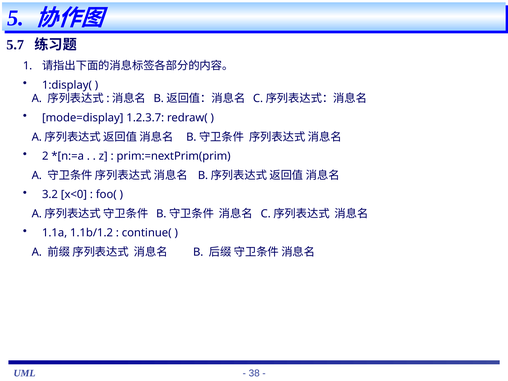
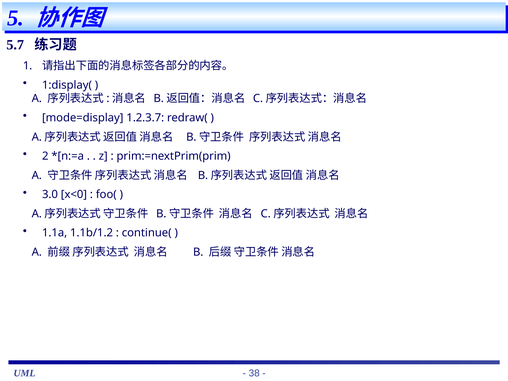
3.2: 3.2 -> 3.0 (50, 194)
